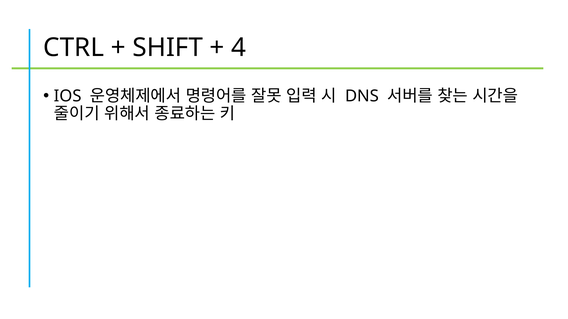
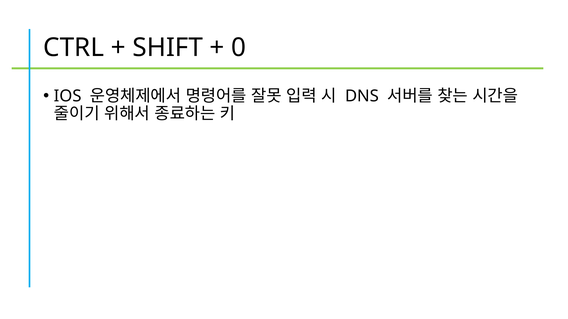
4: 4 -> 0 (239, 48)
